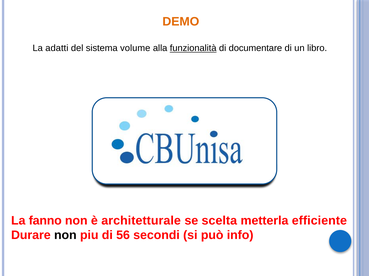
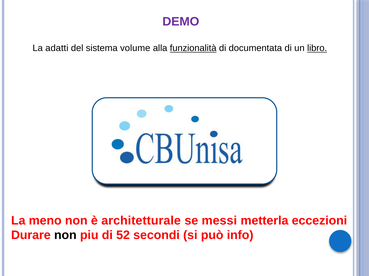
DEMO colour: orange -> purple (181, 22)
documentare: documentare -> documentata (255, 48)
libro underline: none -> present (317, 48)
fanno: fanno -> meno (45, 221)
scelta: scelta -> messi (219, 221)
efficiente: efficiente -> eccezioni (319, 221)
56: 56 -> 52 (123, 236)
